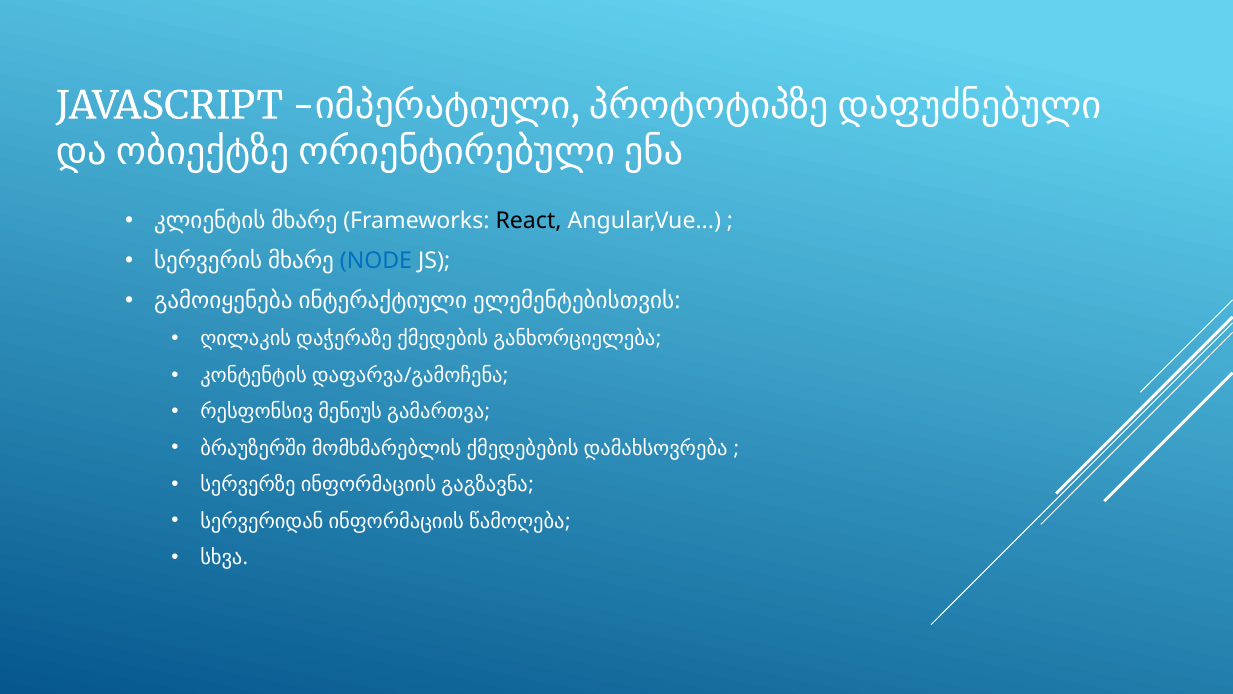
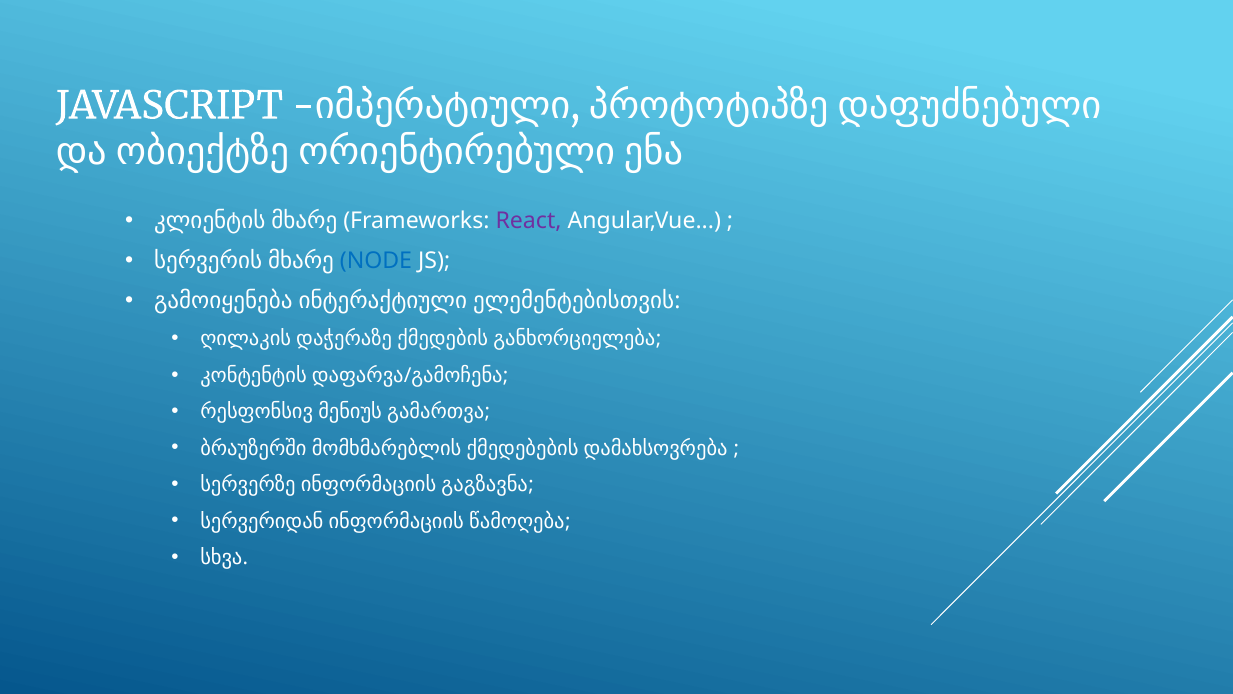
React colour: black -> purple (529, 221)
